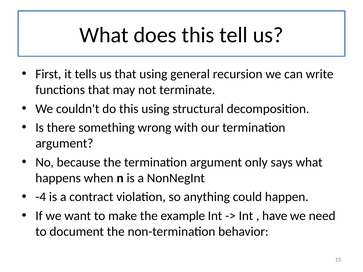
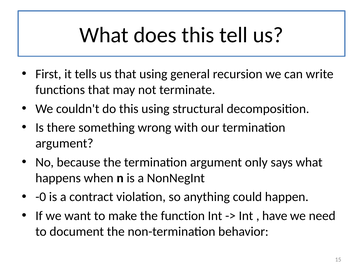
-4: -4 -> -0 (41, 197)
example: example -> function (183, 216)
